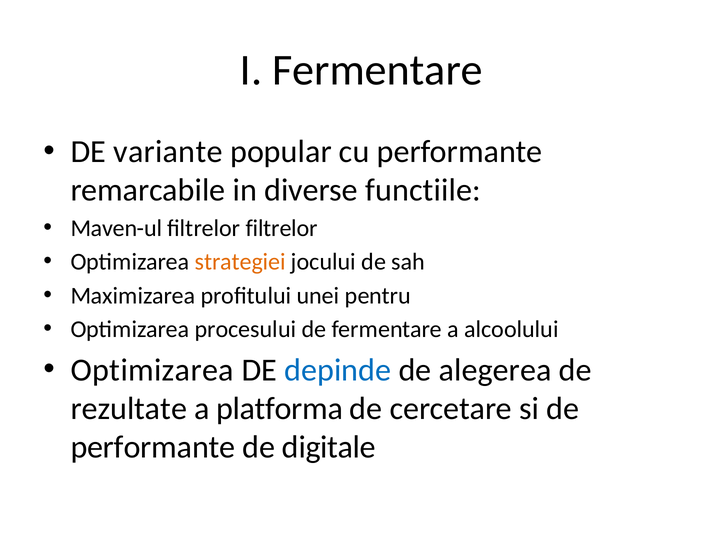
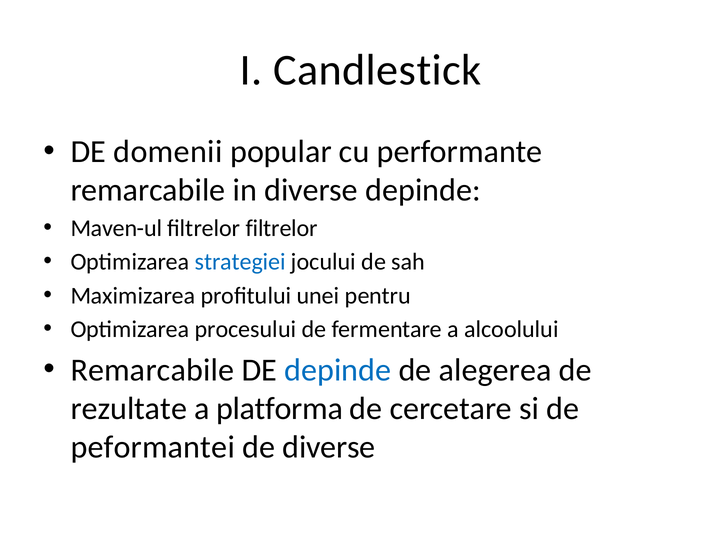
I Fermentare: Fermentare -> Candlestick (377, 70)
variante: variante -> domenii (168, 152)
diverse functiile: functiile -> depinde (423, 190)
strategiei colour: orange -> blue (240, 262)
Optimizarea: Optimizarea -> Remarcabile (152, 370)
performante: performante -> peformantei (153, 447)
de digitale: digitale -> diverse (329, 447)
